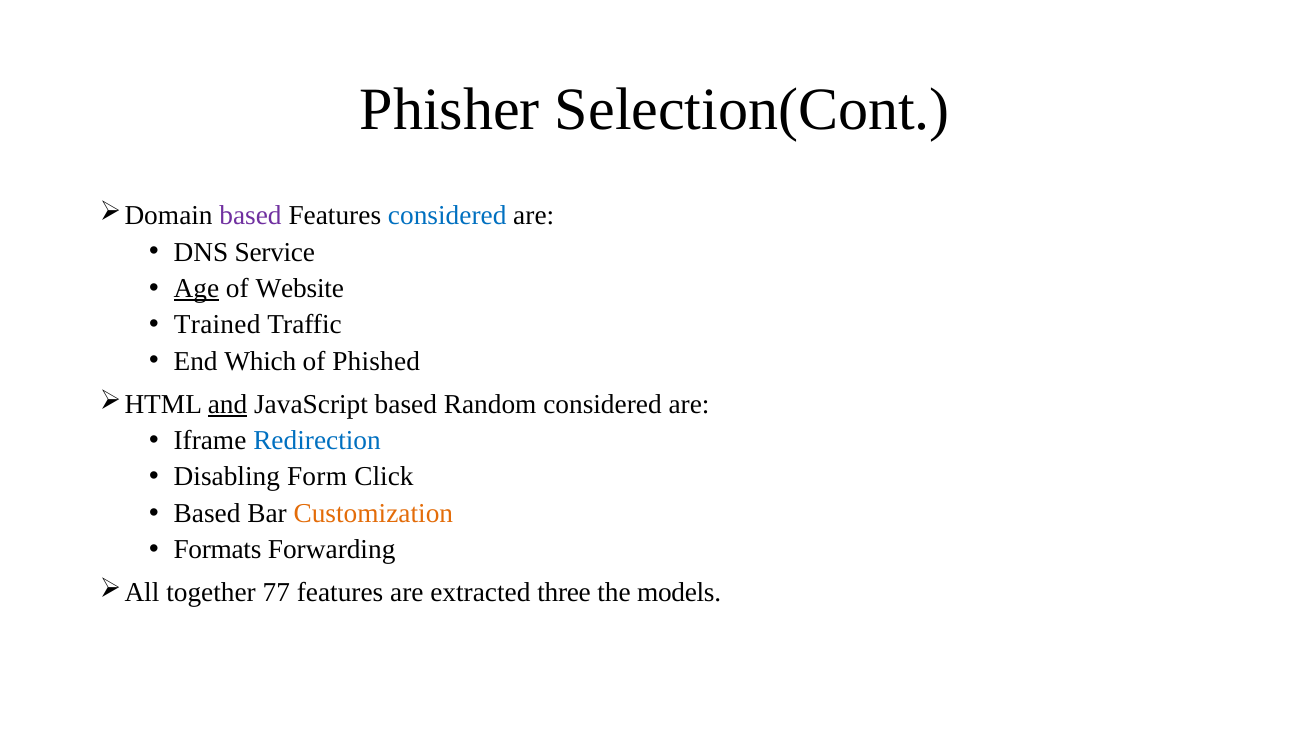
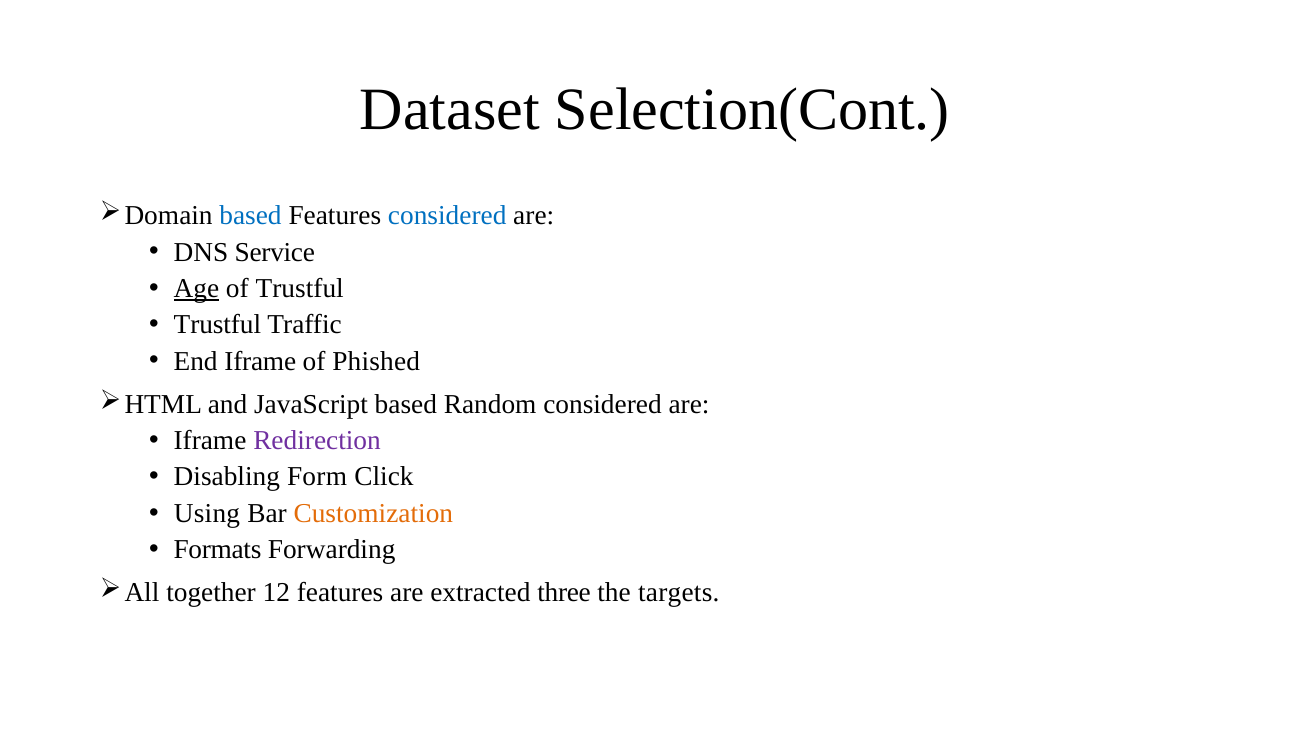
Phisher: Phisher -> Dataset (450, 110)
based colour: purple -> blue (251, 216)
of Website: Website -> Trustful (300, 289)
Trained: Trained -> Trustful (217, 325)
End Which: Which -> Iframe (260, 361)
and underline: present -> none (227, 404)
Redirection colour: blue -> purple (317, 441)
Based: Based -> Using (207, 513)
77: 77 -> 12 (276, 593)
models: models -> targets (679, 593)
